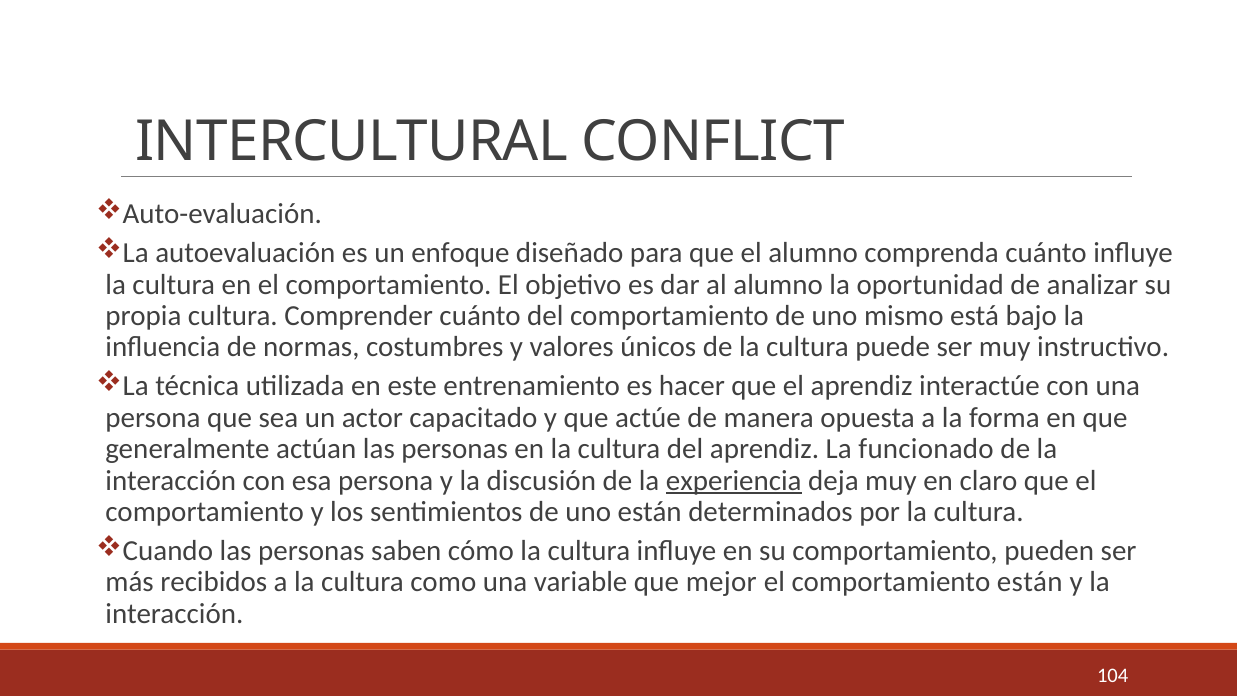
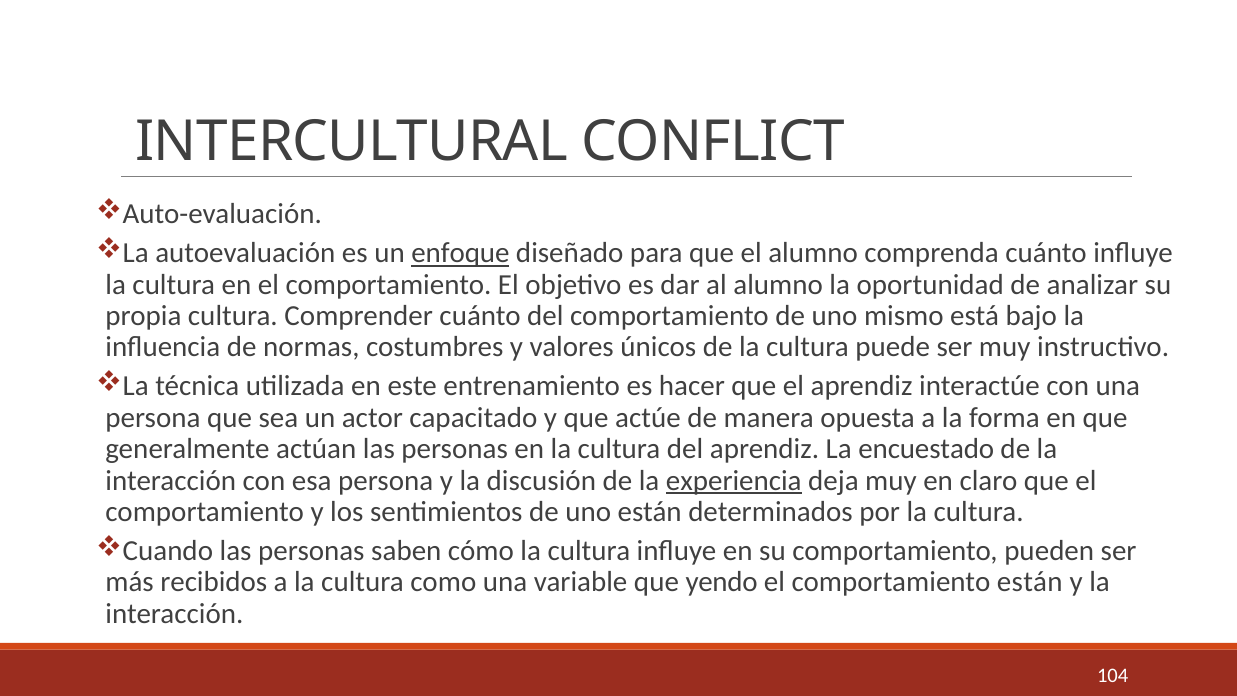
enfoque underline: none -> present (460, 253)
funcionado: funcionado -> encuestado (926, 449)
mejor: mejor -> yendo (722, 582)
